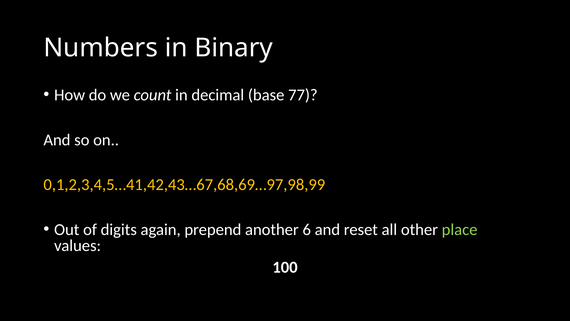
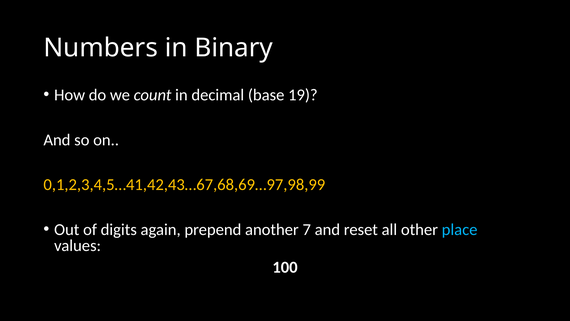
77: 77 -> 19 (303, 95)
6: 6 -> 7 (307, 229)
place colour: light green -> light blue (460, 229)
